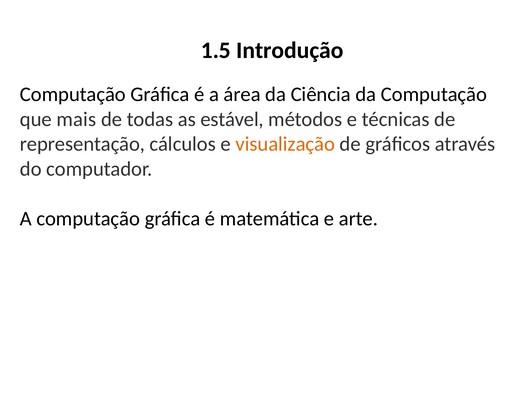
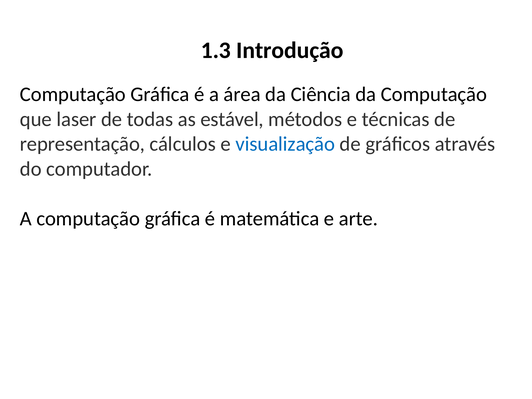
1.5: 1.5 -> 1.3 (216, 50)
mais: mais -> laser (76, 119)
visualização colour: orange -> blue (285, 144)
